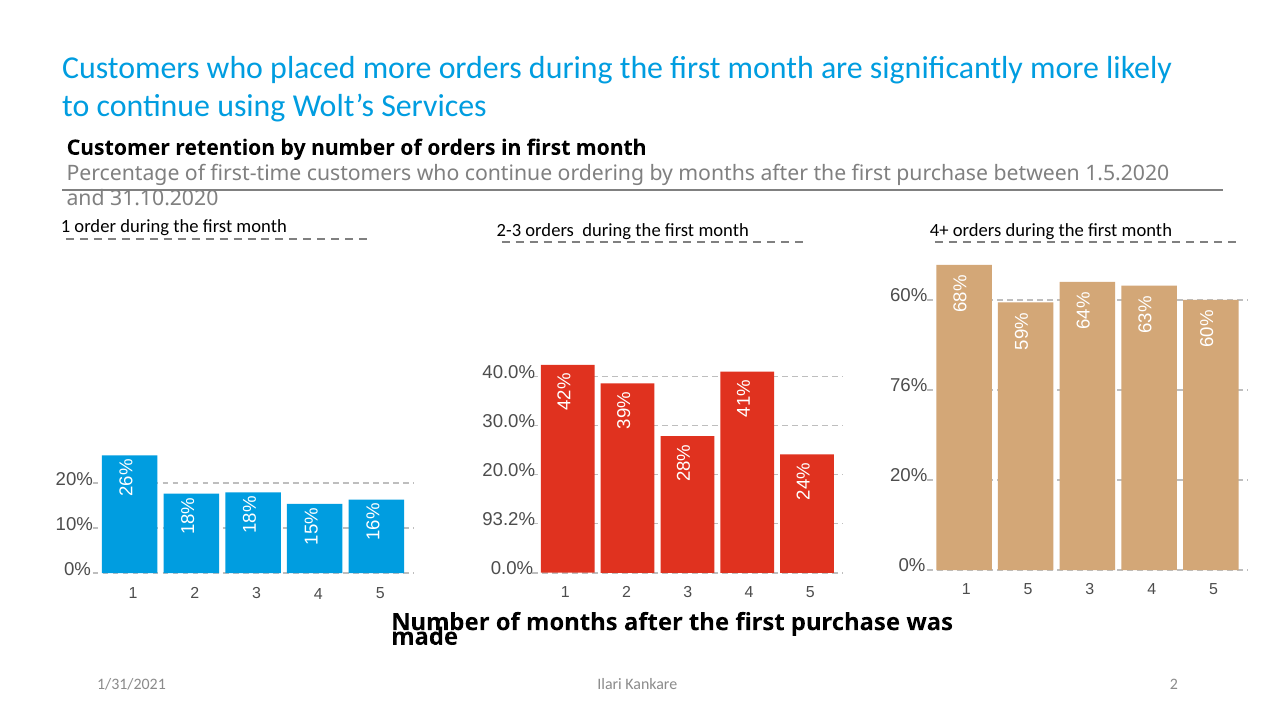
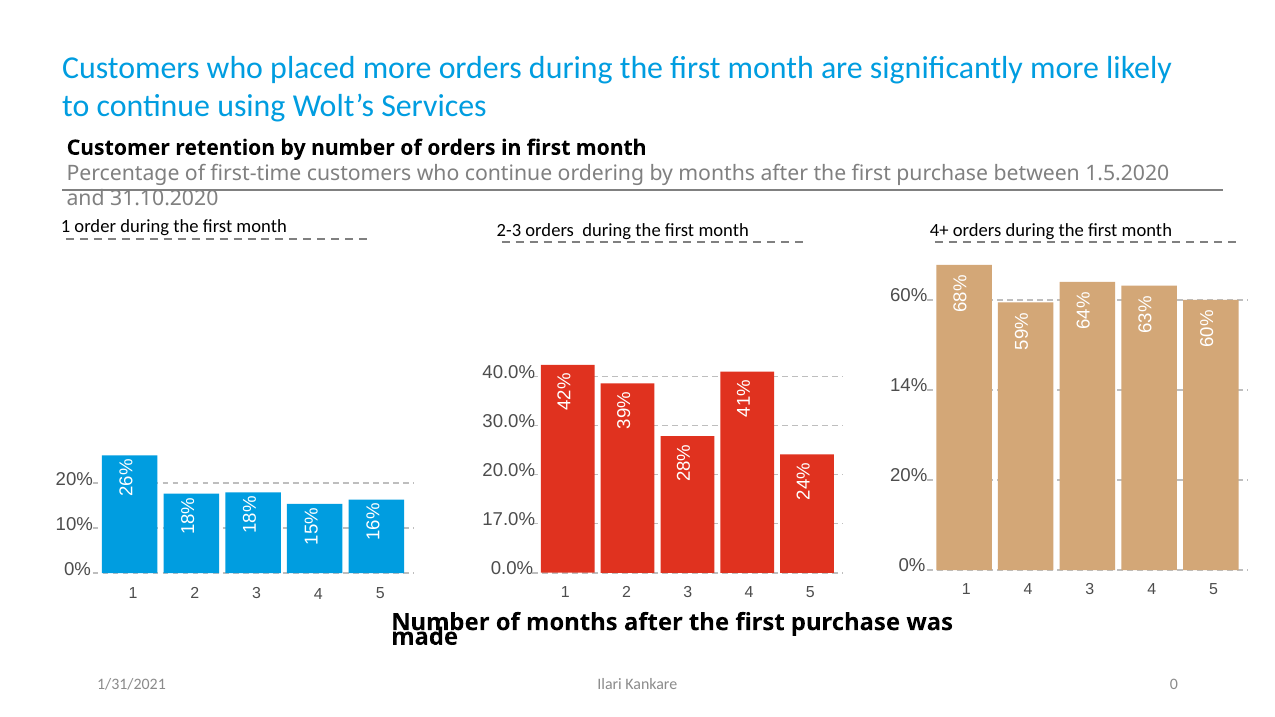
76%: 76% -> 14% (909, 386)
93.2%: 93.2% -> 17.0% (509, 520)
5: 5 -> 4 (1028, 590)
Kankare 2: 2 -> 0 (1174, 685)
